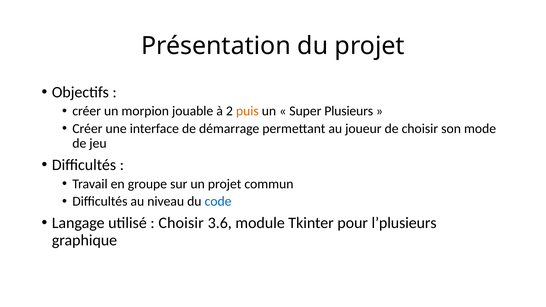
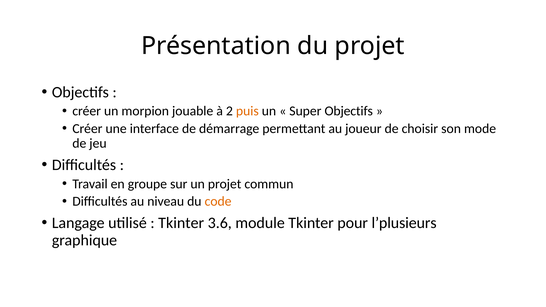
Super Plusieurs: Plusieurs -> Objectifs (349, 111)
code colour: blue -> orange (218, 201)
Choisir: Choisir -> Tkinter (181, 223)
